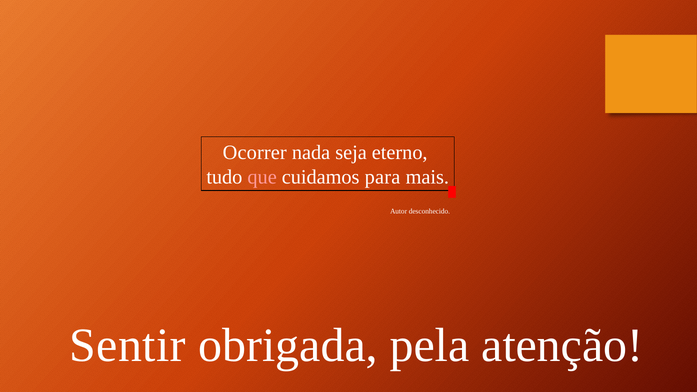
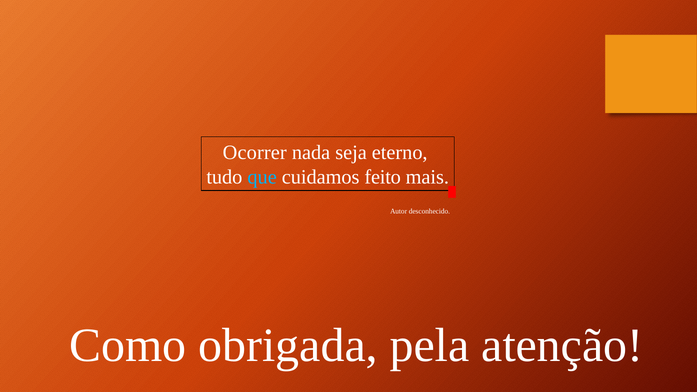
que colour: pink -> light blue (262, 177)
para: para -> feito (383, 177)
Sentir: Sentir -> Como (128, 346)
